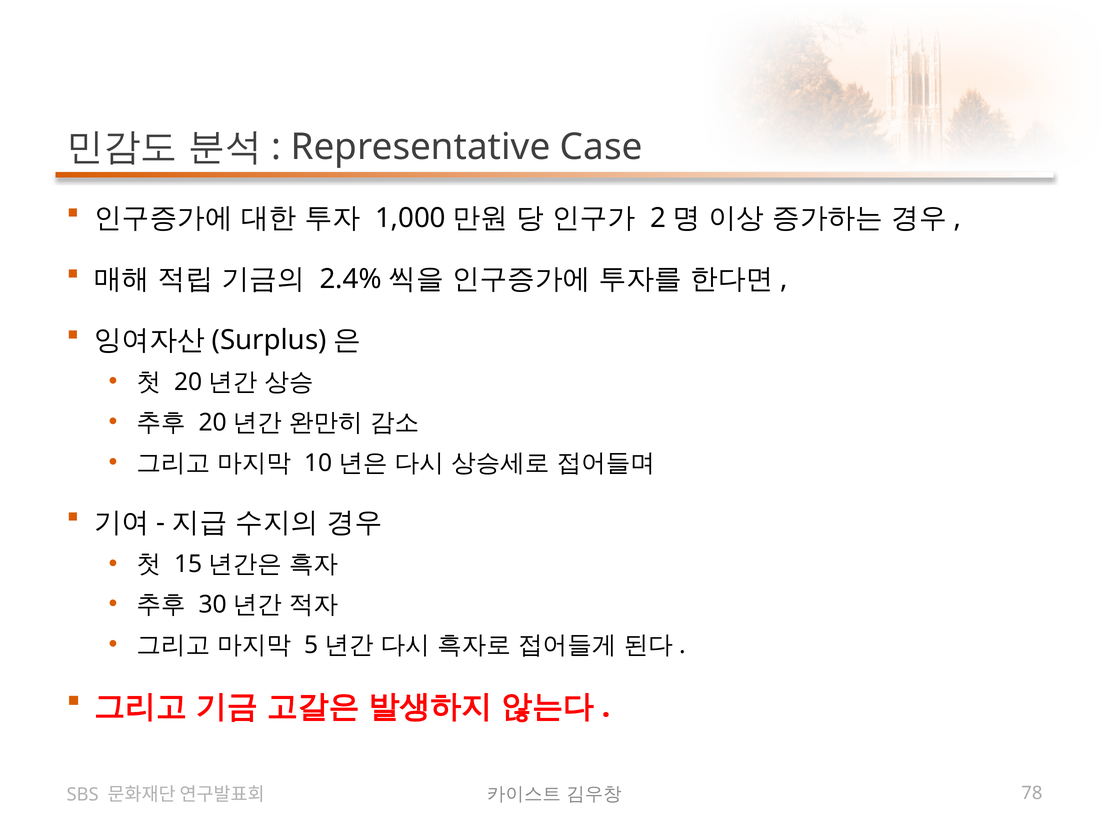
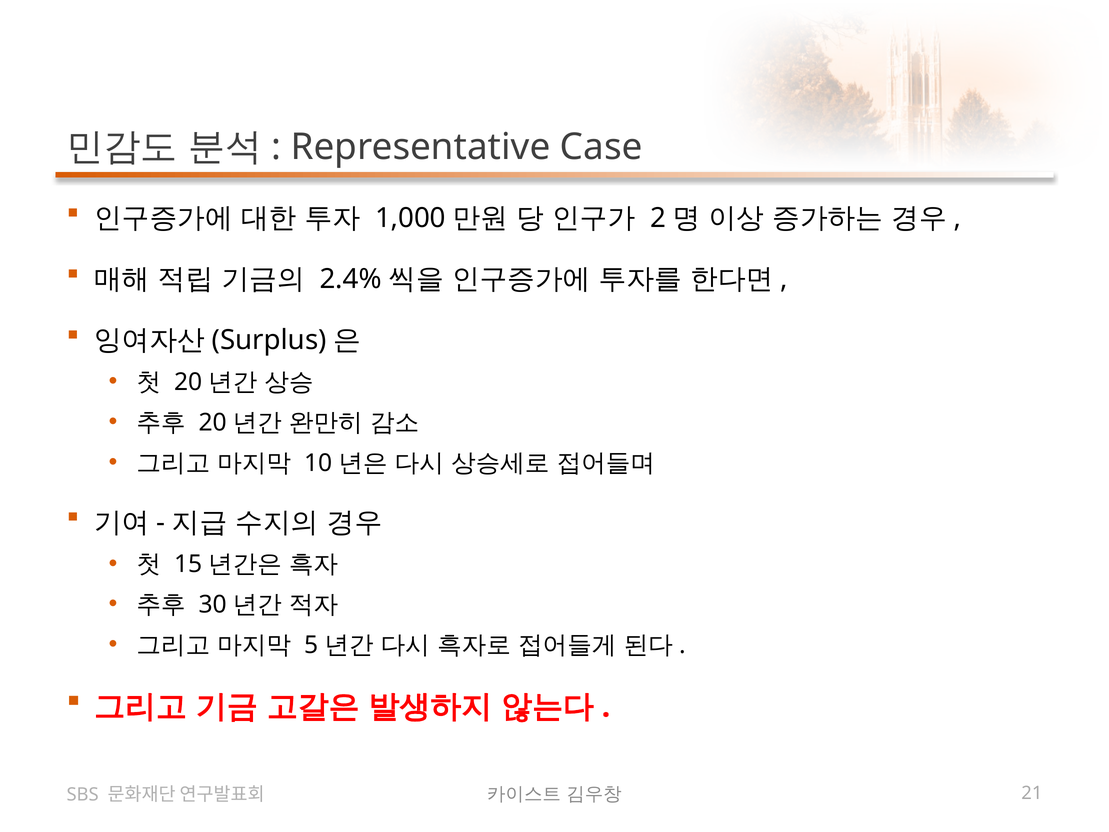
78: 78 -> 21 (1032, 793)
